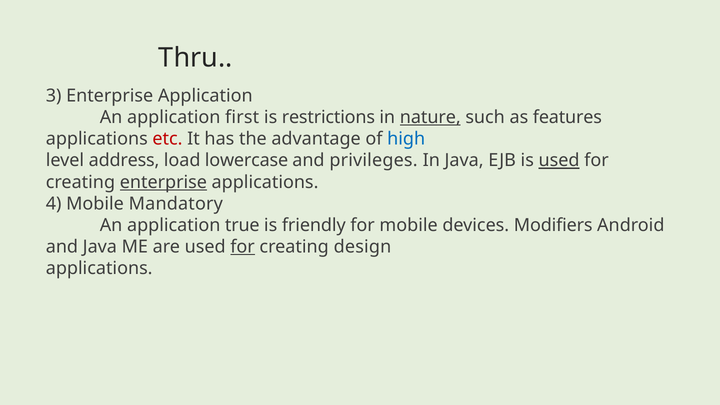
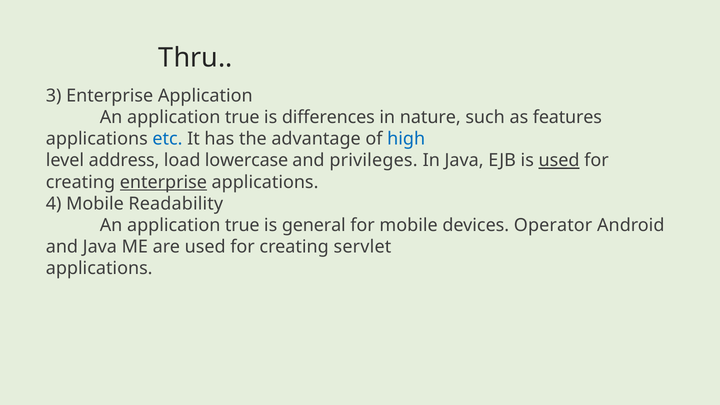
first: first -> true (242, 117)
restrictions: restrictions -> differences (328, 117)
nature underline: present -> none (430, 117)
etc colour: red -> blue (167, 139)
Mandatory: Mandatory -> Readability (176, 204)
friendly: friendly -> general (314, 225)
Modifiers: Modifiers -> Operator (553, 225)
for underline: present -> none (243, 247)
design: design -> servlet (362, 247)
